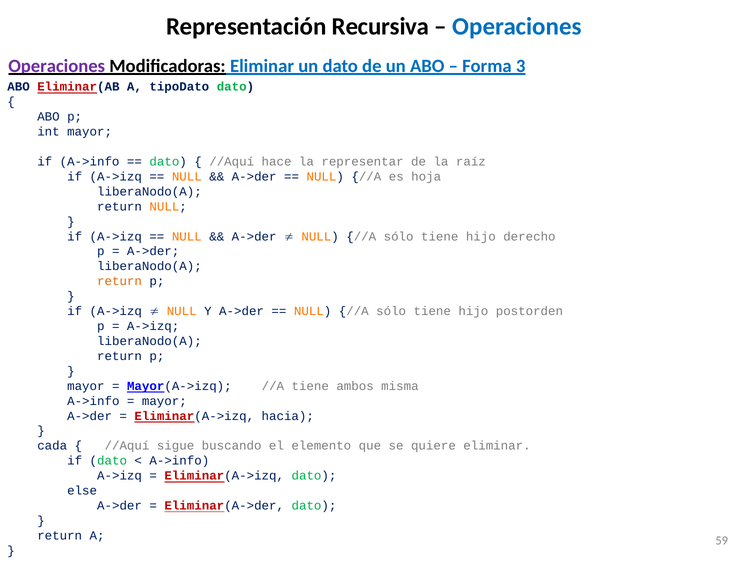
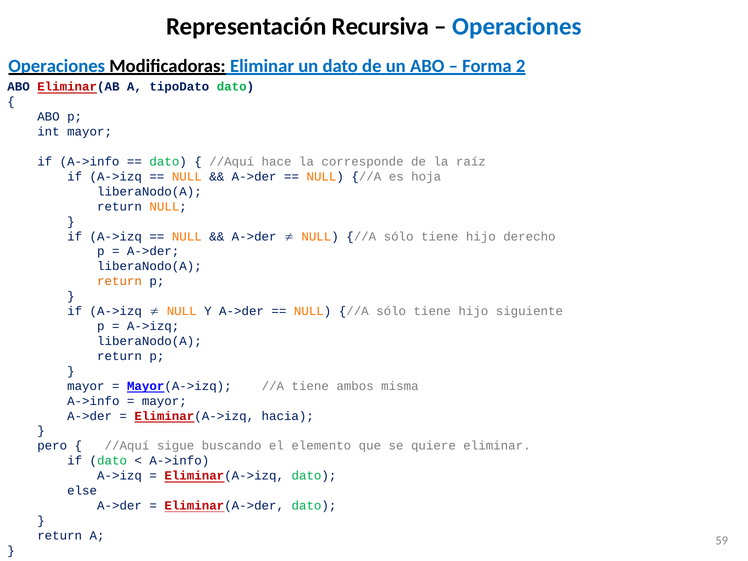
Operaciones colour: purple -> blue (57, 66)
3: 3 -> 2 (521, 66)
representar: representar -> corresponde (363, 162)
postorden: postorden -> siguiente (529, 311)
cada: cada -> pero (52, 446)
